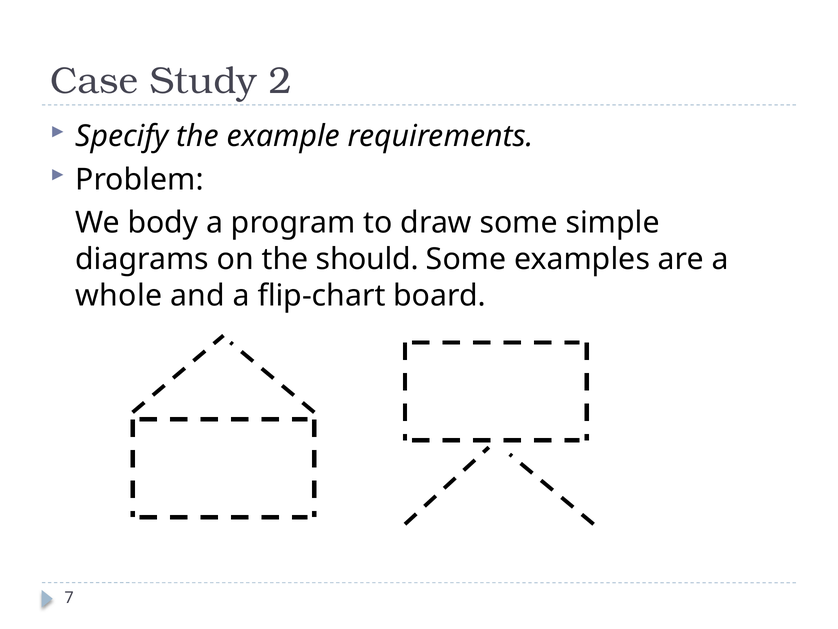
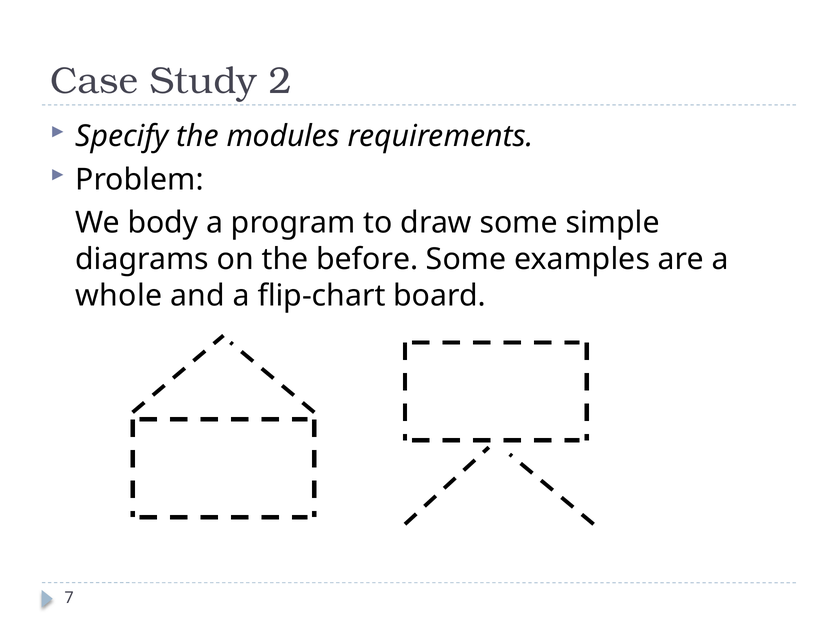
example: example -> modules (283, 136)
should: should -> before (367, 259)
